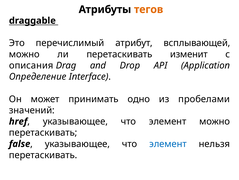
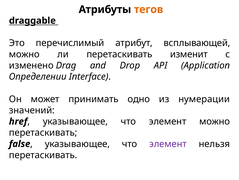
описания: описания -> изменено (31, 65)
Определение: Определение -> Определении (38, 76)
пробелами: пробелами -> нумерации (204, 99)
элемент colour: blue -> purple (168, 143)
